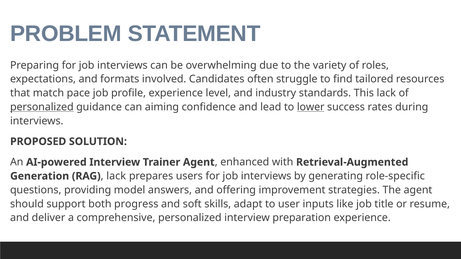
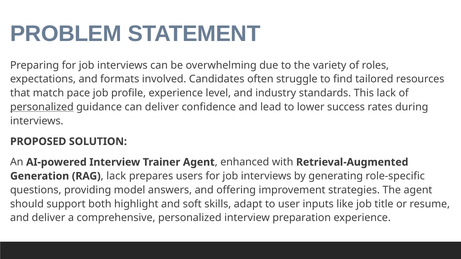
can aiming: aiming -> deliver (162, 107)
lower underline: present -> none (311, 107)
progress: progress -> highlight (136, 204)
